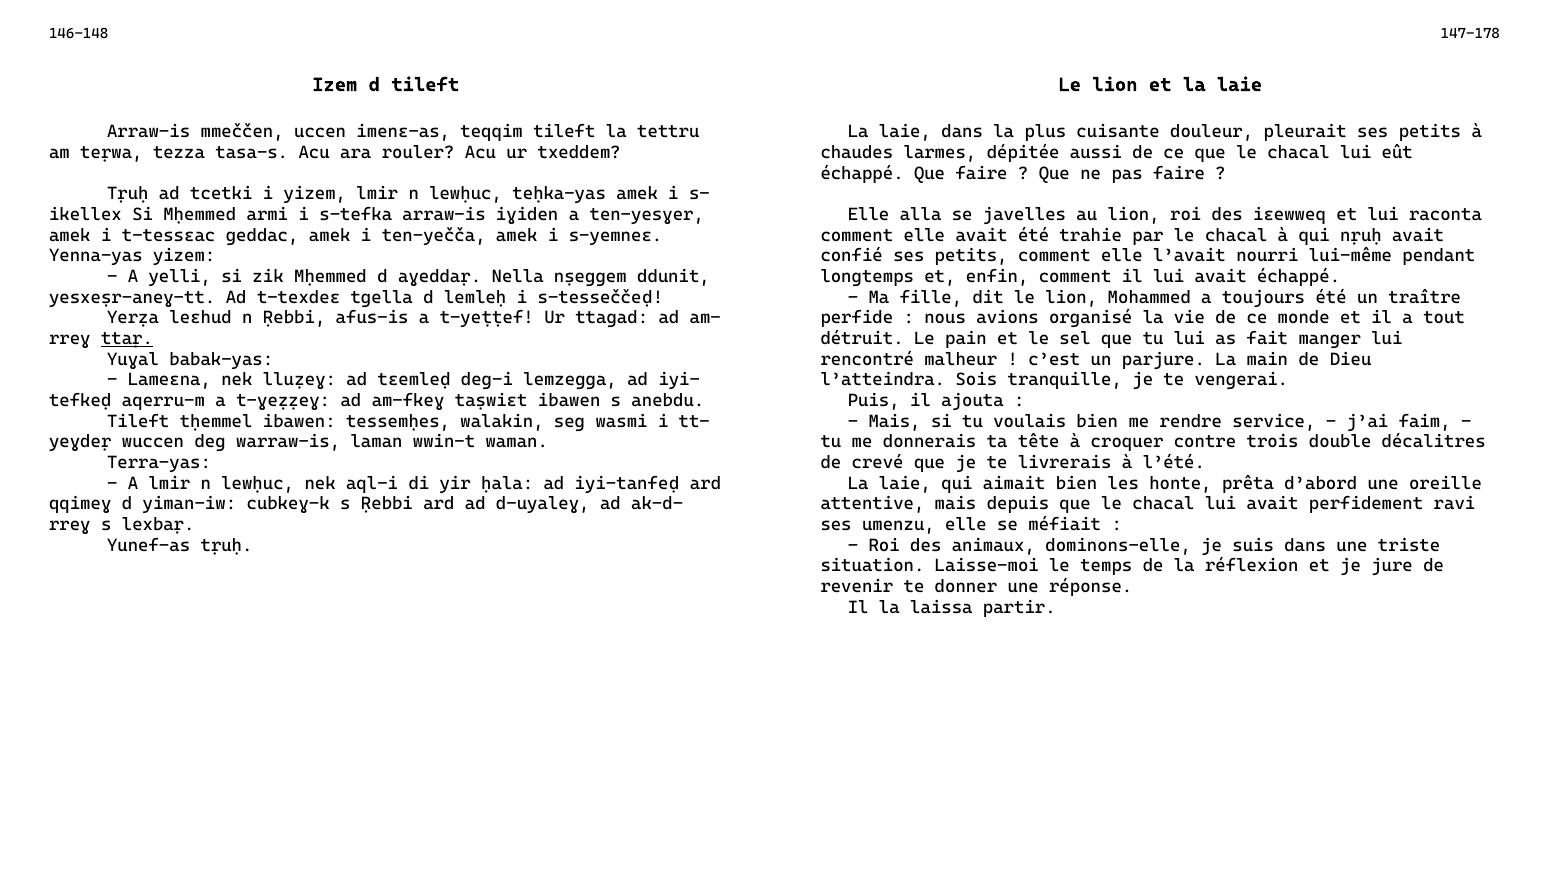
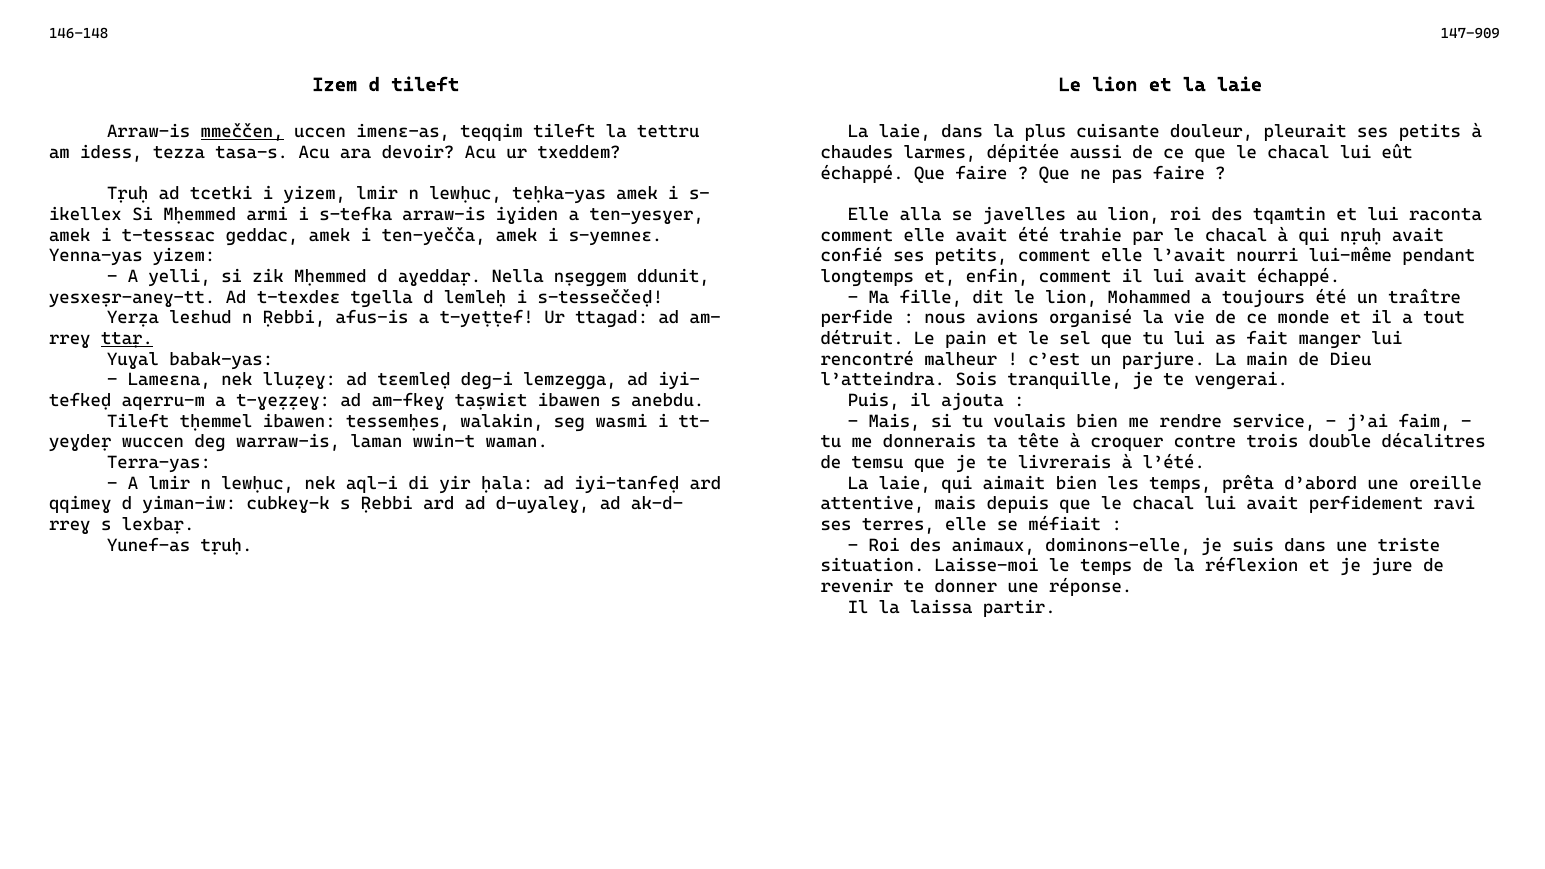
147-178: 147-178 -> 147-909 (1470, 33)
mmeččen underline: none -> present (242, 132)
teṛwa: teṛwa -> idess (111, 153)
rouler: rouler -> devoir (418, 153)
iɛewweq: iɛewweq -> tqamtin (1290, 215)
crevé: crevé -> temsu (878, 463)
les honte: honte -> temps (1180, 483)
umenzu: umenzu -> terres (898, 525)
